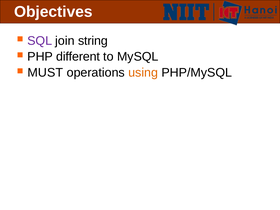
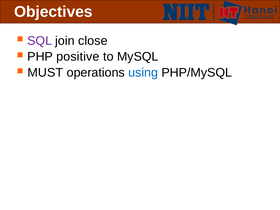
string: string -> close (93, 41)
different: different -> positive (78, 57)
using colour: orange -> blue (143, 73)
